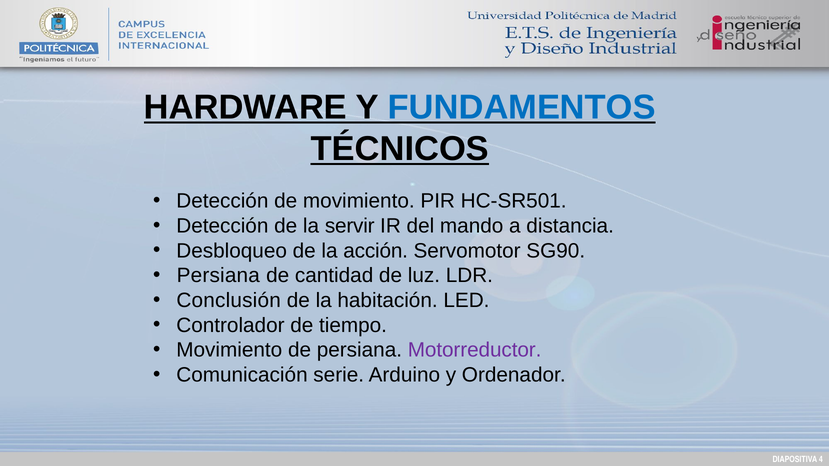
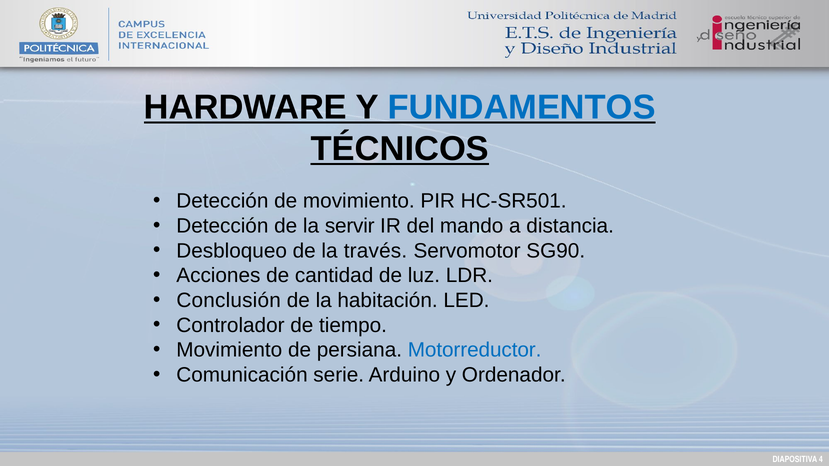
acción: acción -> través (375, 251)
Persiana: Persiana -> Acciones (218, 276)
Motorreductor colour: purple -> blue (475, 350)
